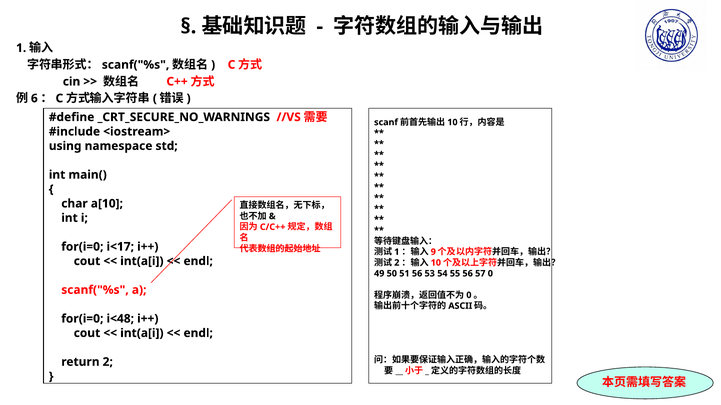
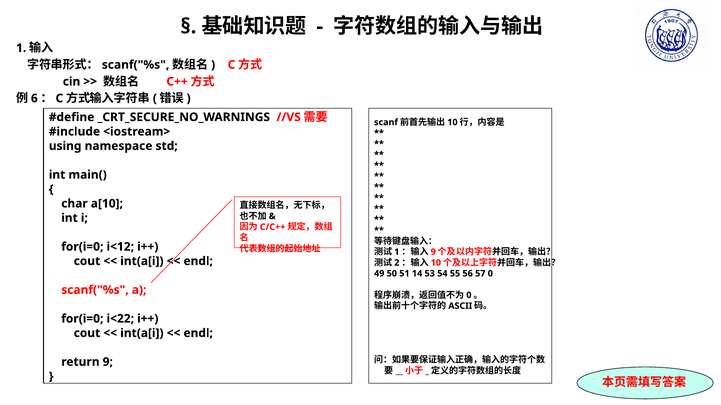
i<17: i<17 -> i<12 (120, 247)
51 56: 56 -> 14 (417, 274)
i<48: i<48 -> i<22 (120, 319)
return 2: 2 -> 9 (108, 362)
